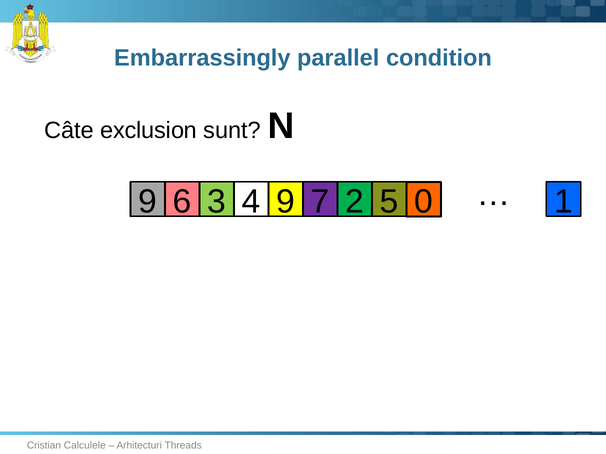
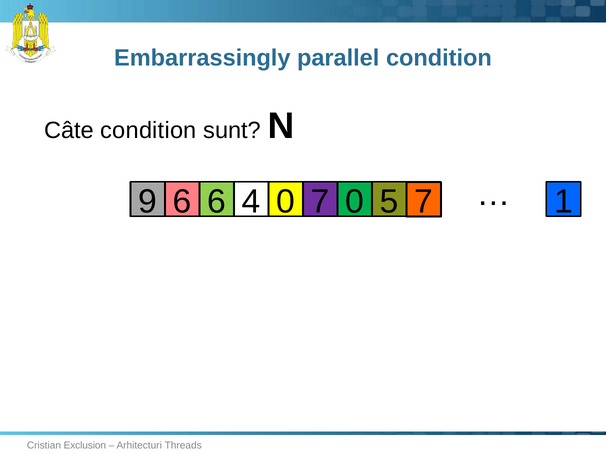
Câte exclusion: exclusion -> condition (148, 130)
6 3: 3 -> 6 (217, 202)
4 9: 9 -> 0 (286, 202)
7 2: 2 -> 0 (355, 202)
5 0: 0 -> 7 (424, 202)
Calculele: Calculele -> Exclusion (85, 446)
